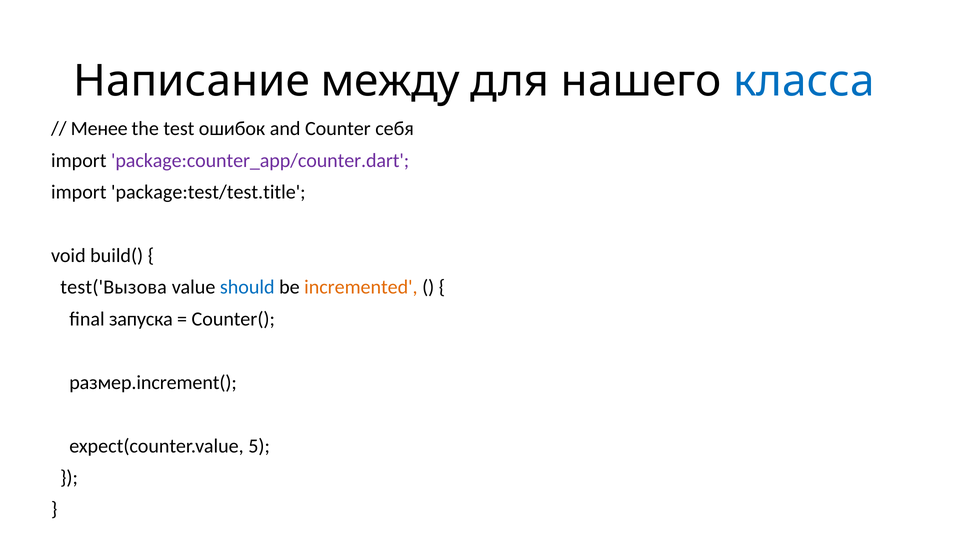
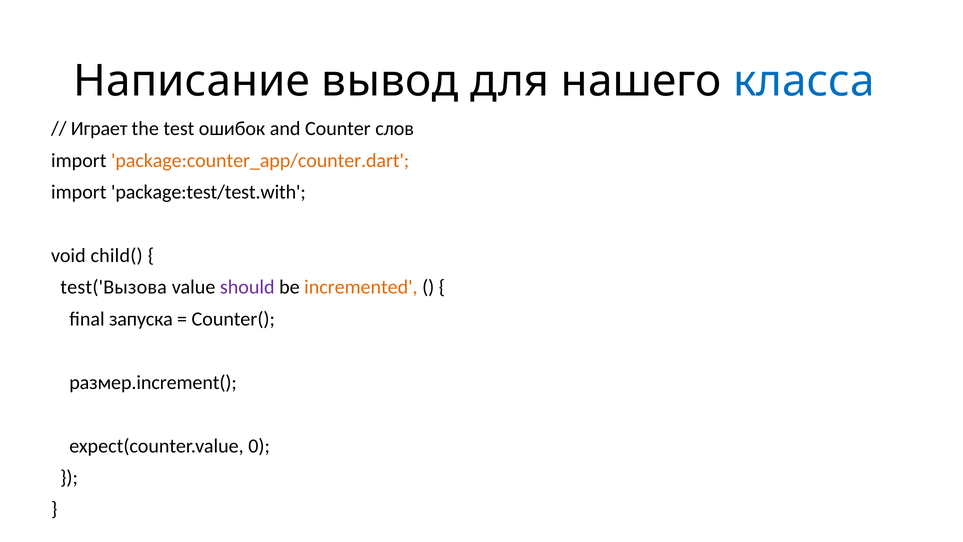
между: между -> вывод (390, 81)
Менее: Менее -> Играет (99, 129)
себя: себя -> слов (395, 129)
package:counter_app/counter.dart colour: purple -> orange (260, 160)
package:test/test.title: package:test/test.title -> package:test/test.with (208, 192)
build(: build( -> child( (117, 255)
should colour: blue -> purple (247, 287)
5: 5 -> 0 (259, 446)
